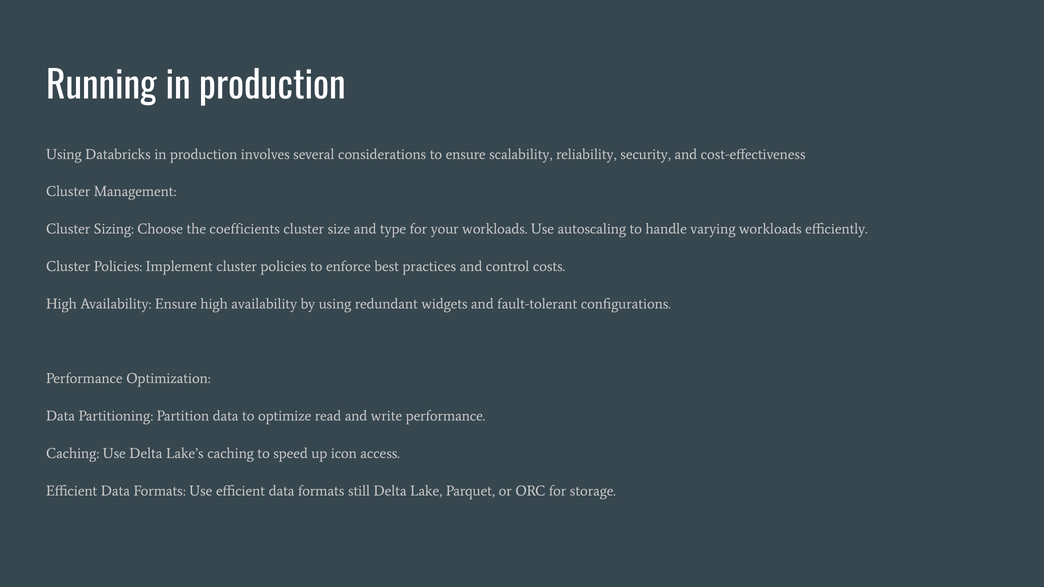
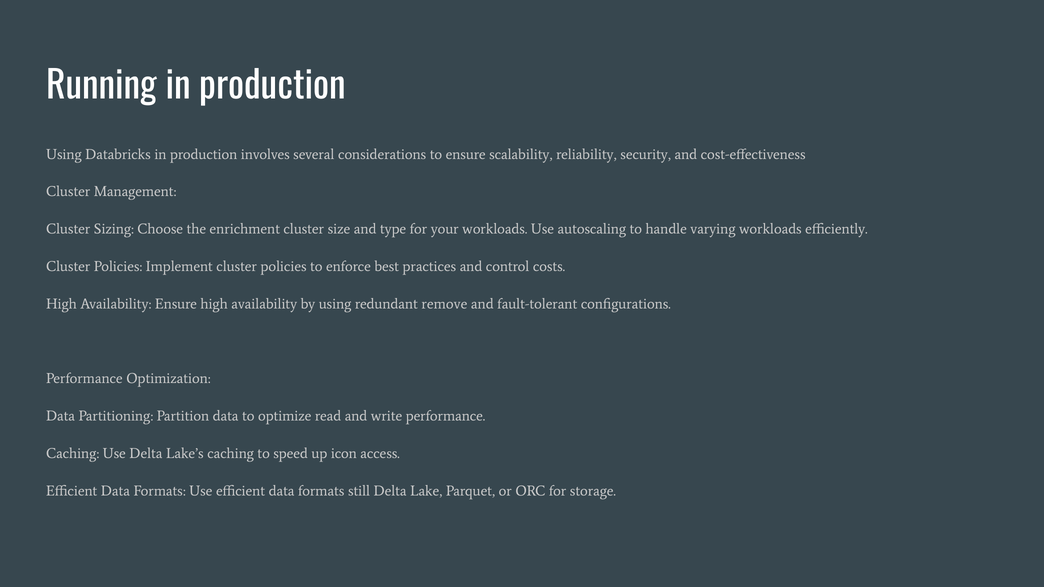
coefficients: coefficients -> enrichment (245, 229)
widgets: widgets -> remove (444, 304)
